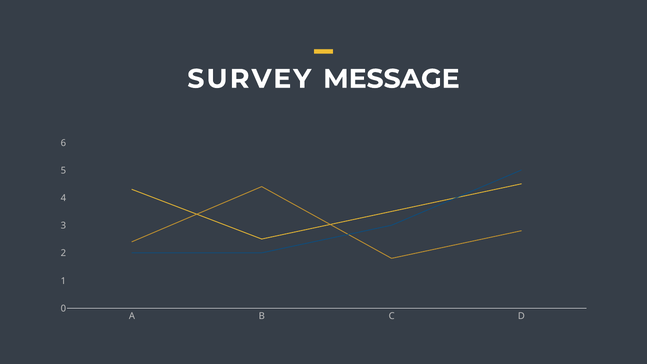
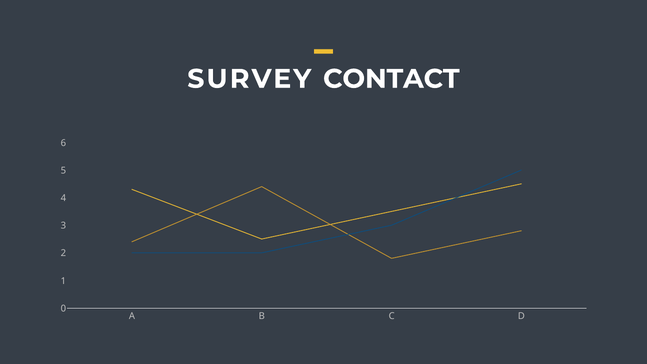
MESSAGE: MESSAGE -> CONTACT (391, 79)
